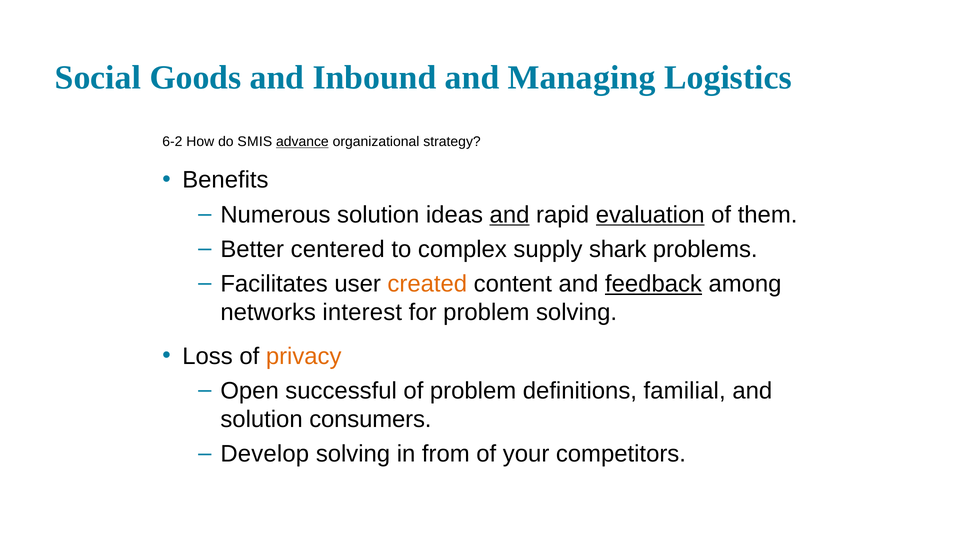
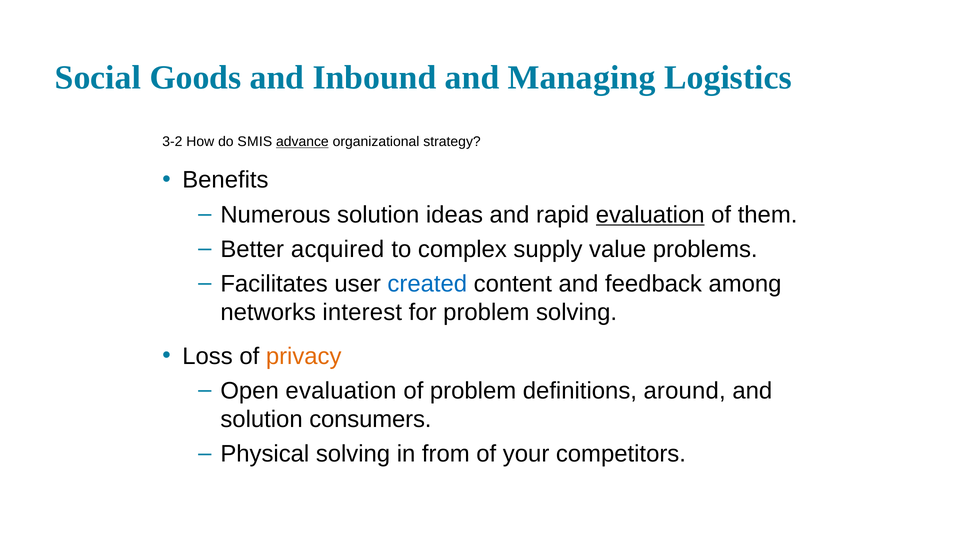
6-2: 6-2 -> 3-2 (172, 142)
and underline: present -> none (510, 215)
centered: centered -> acquired (338, 249)
shark: shark -> value (618, 249)
created colour: orange -> blue (427, 284)
feedback underline: present -> none (654, 284)
Open successful: successful -> evaluation (341, 391)
familial: familial -> around (685, 391)
Develop: Develop -> Physical (265, 454)
